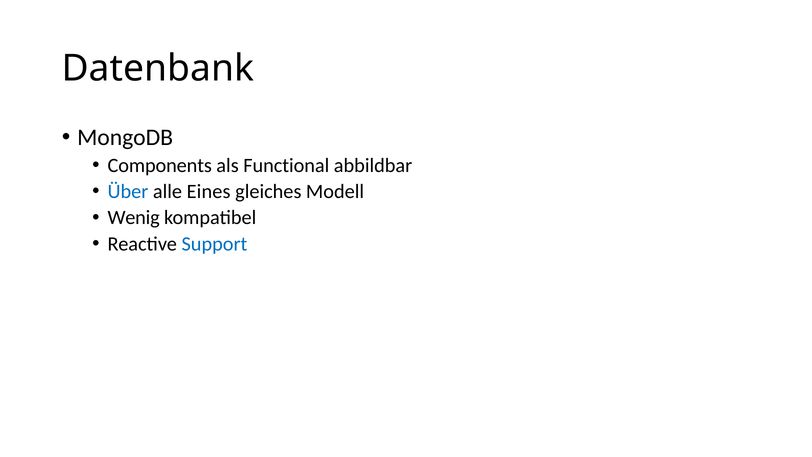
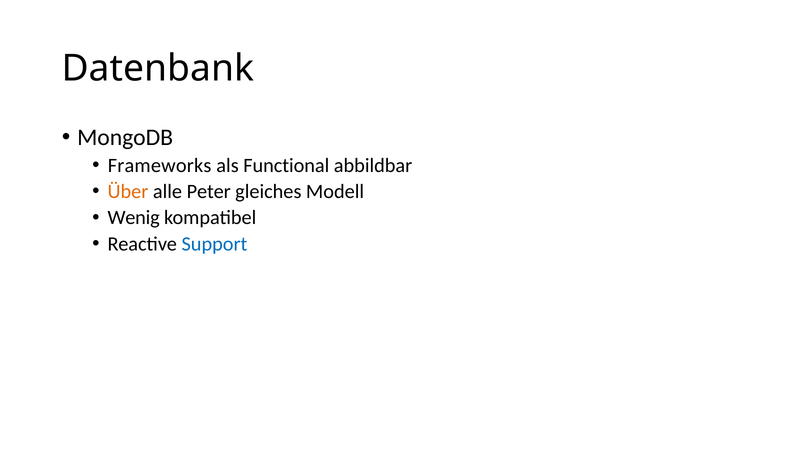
Components: Components -> Frameworks (160, 165)
Über colour: blue -> orange (128, 191)
Eines: Eines -> Peter (209, 191)
